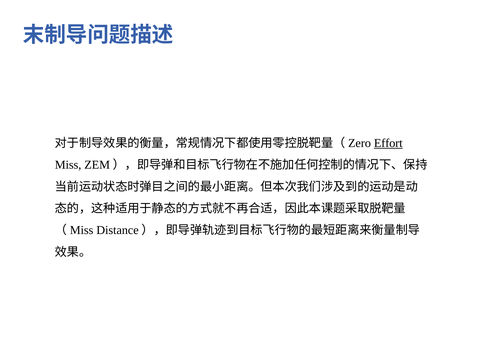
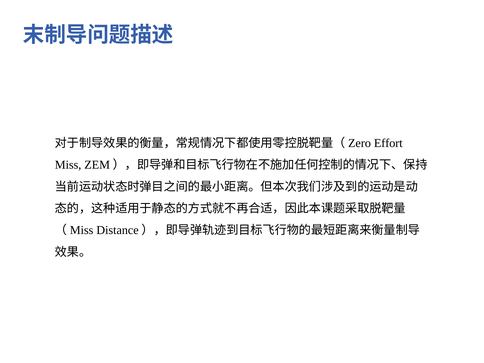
Effort underline: present -> none (388, 143)
